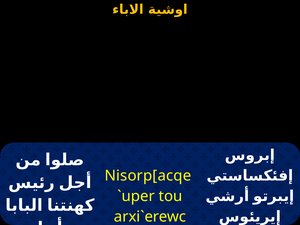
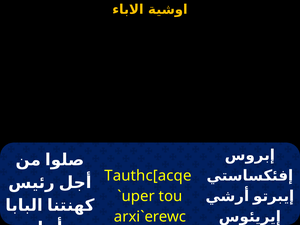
Nisorp[acqe: Nisorp[acqe -> Tauthc[acqe (148, 176)
